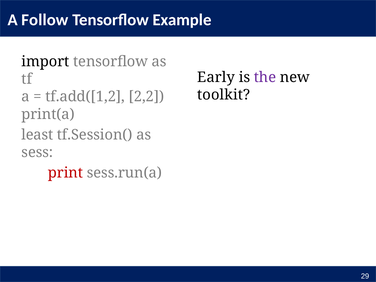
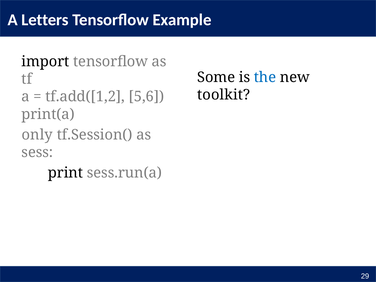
Follow: Follow -> Letters (45, 20)
Early: Early -> Some (216, 77)
the colour: purple -> blue (265, 77)
2,2: 2,2 -> 5,6 (146, 97)
least: least -> only (37, 135)
print colour: red -> black (66, 173)
